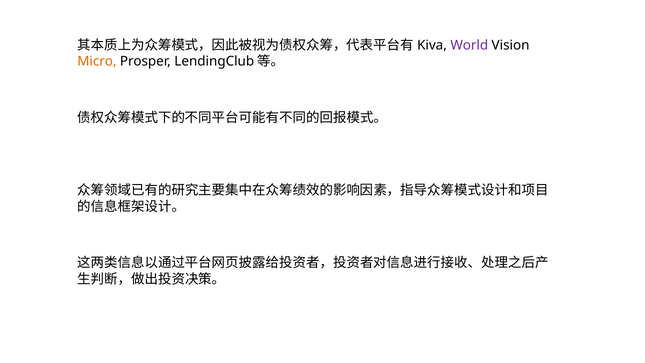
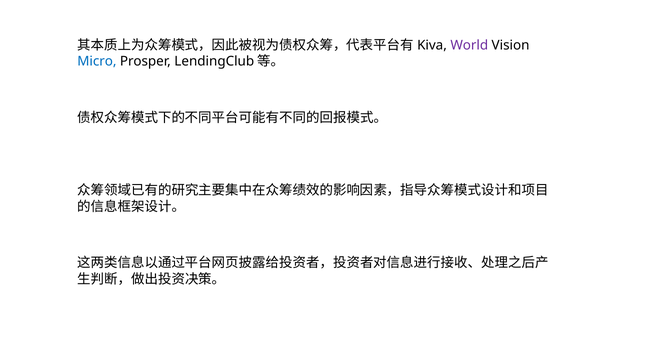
Micro colour: orange -> blue (97, 61)
